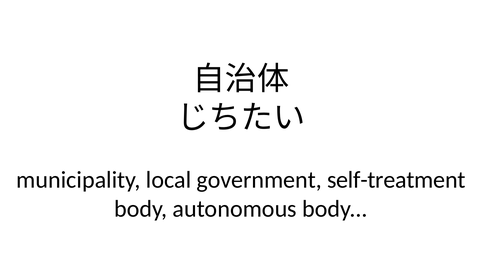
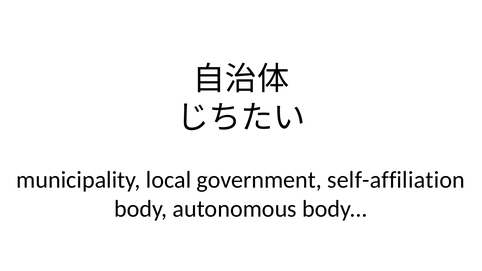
self-treatment: self-treatment -> self-affiliation (396, 180)
